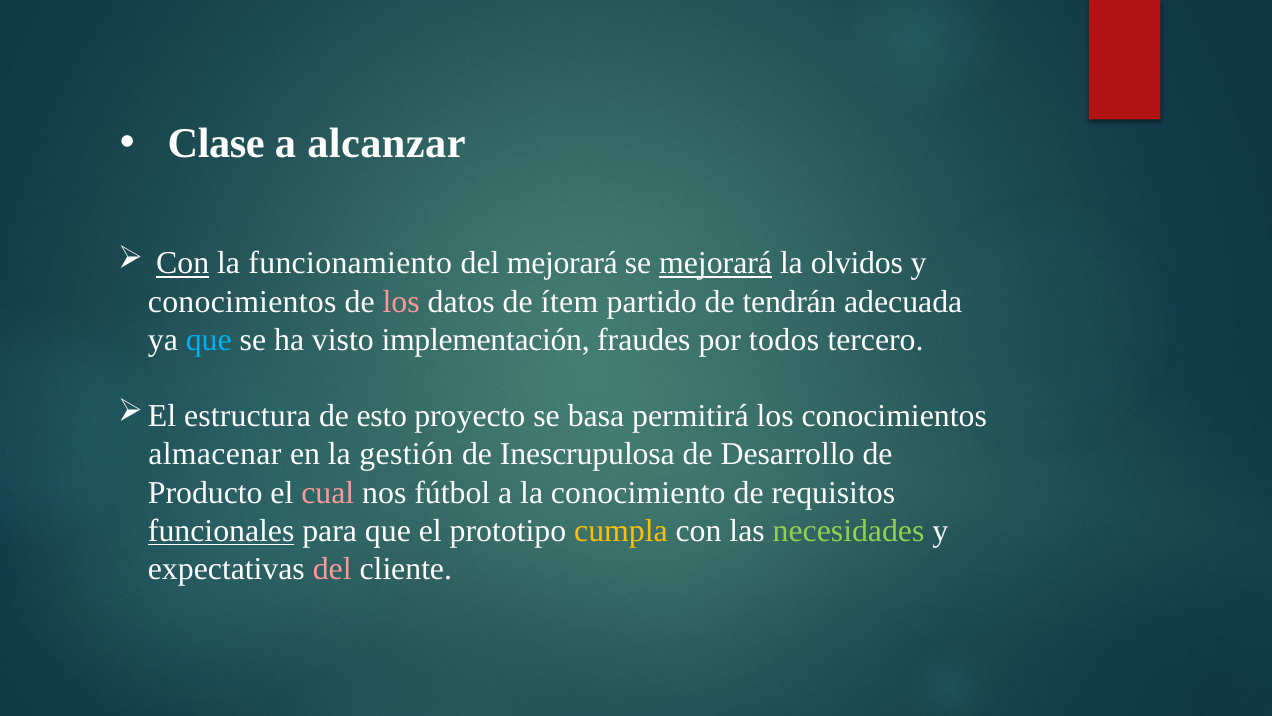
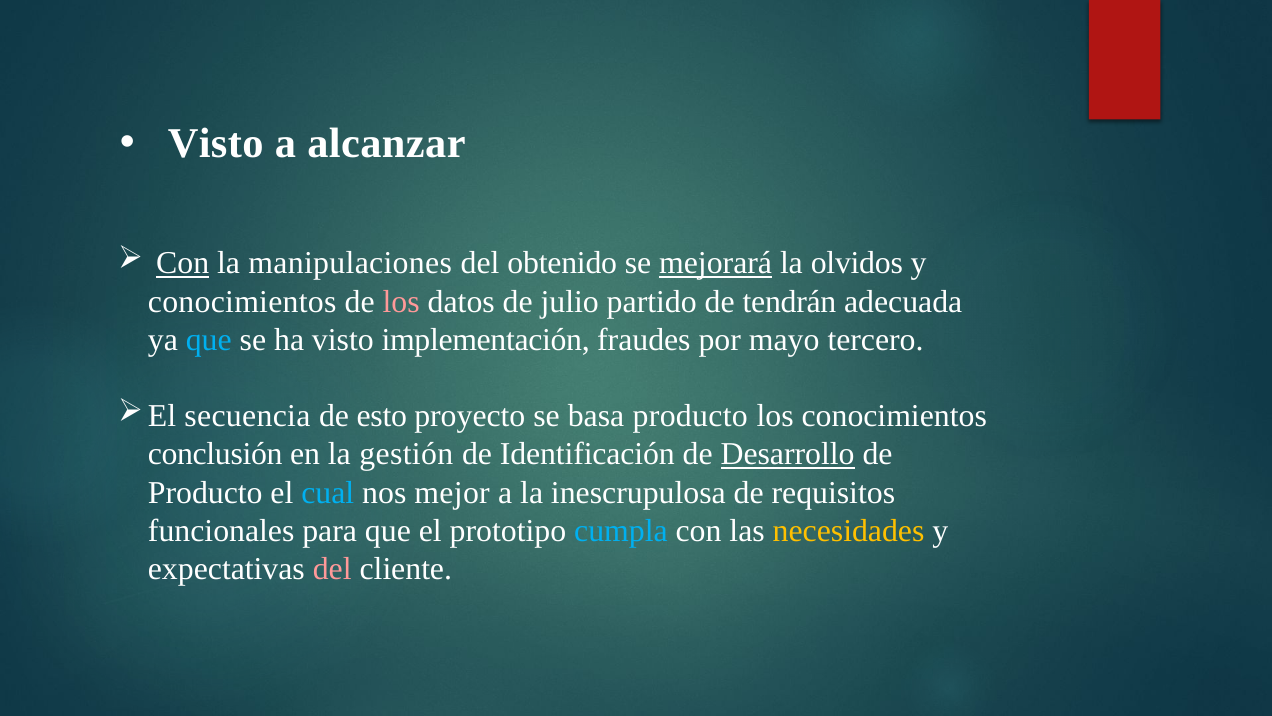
Clase: Clase -> Visto (216, 144)
funcionamiento: funcionamiento -> manipulaciones (350, 263)
del mejorará: mejorará -> obtenido (562, 263)
ítem: ítem -> julio (570, 301)
todos: todos -> mayo (784, 340)
estructura: estructura -> secuencia (247, 416)
basa permitirá: permitirá -> producto (690, 416)
almacenar: almacenar -> conclusión (215, 454)
Inescrupulosa: Inescrupulosa -> Identificación (587, 454)
Desarrollo underline: none -> present (788, 454)
cual colour: pink -> light blue (328, 492)
fútbol: fútbol -> mejor (452, 492)
conocimiento: conocimiento -> inescrupulosa (638, 492)
funcionales underline: present -> none (221, 530)
cumpla colour: yellow -> light blue (621, 530)
necesidades colour: light green -> yellow (849, 530)
